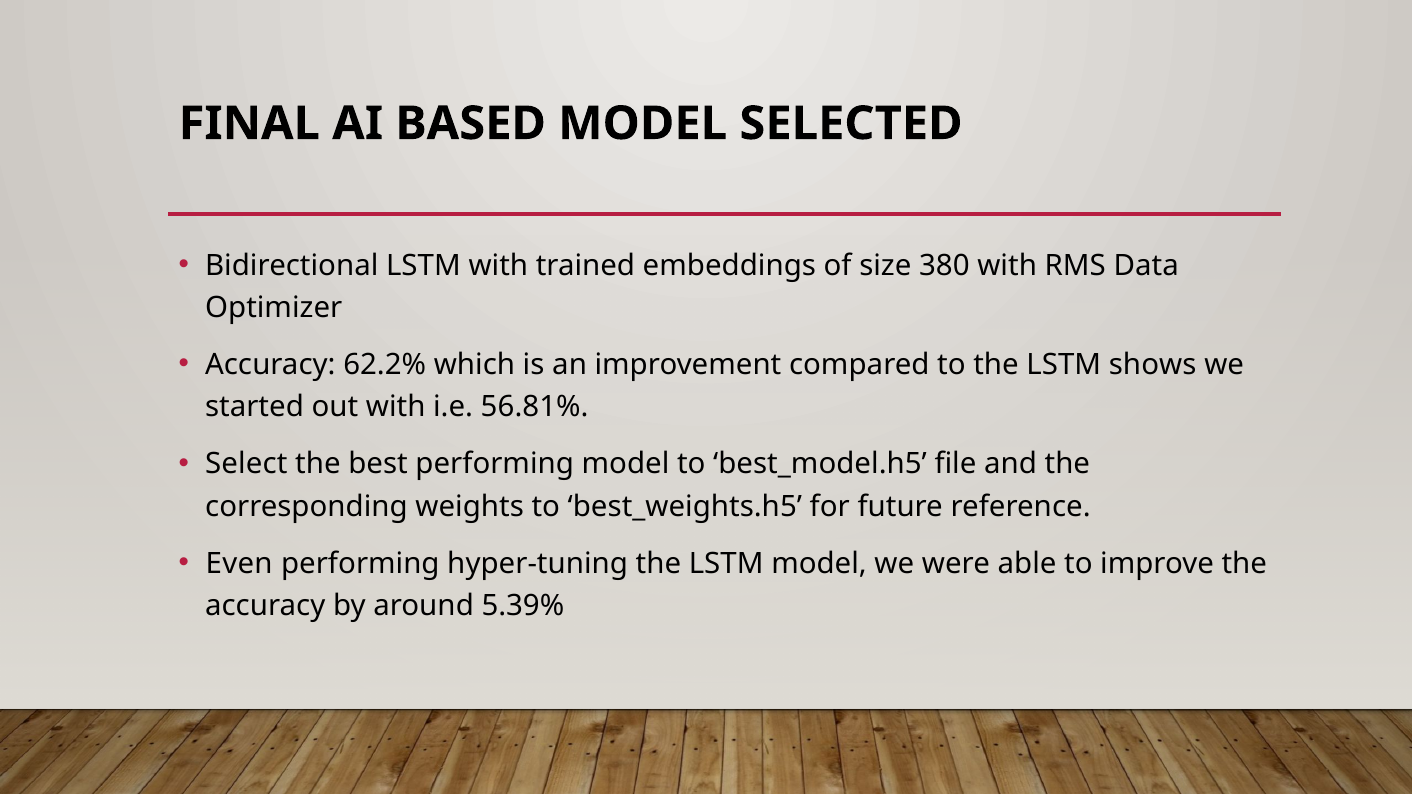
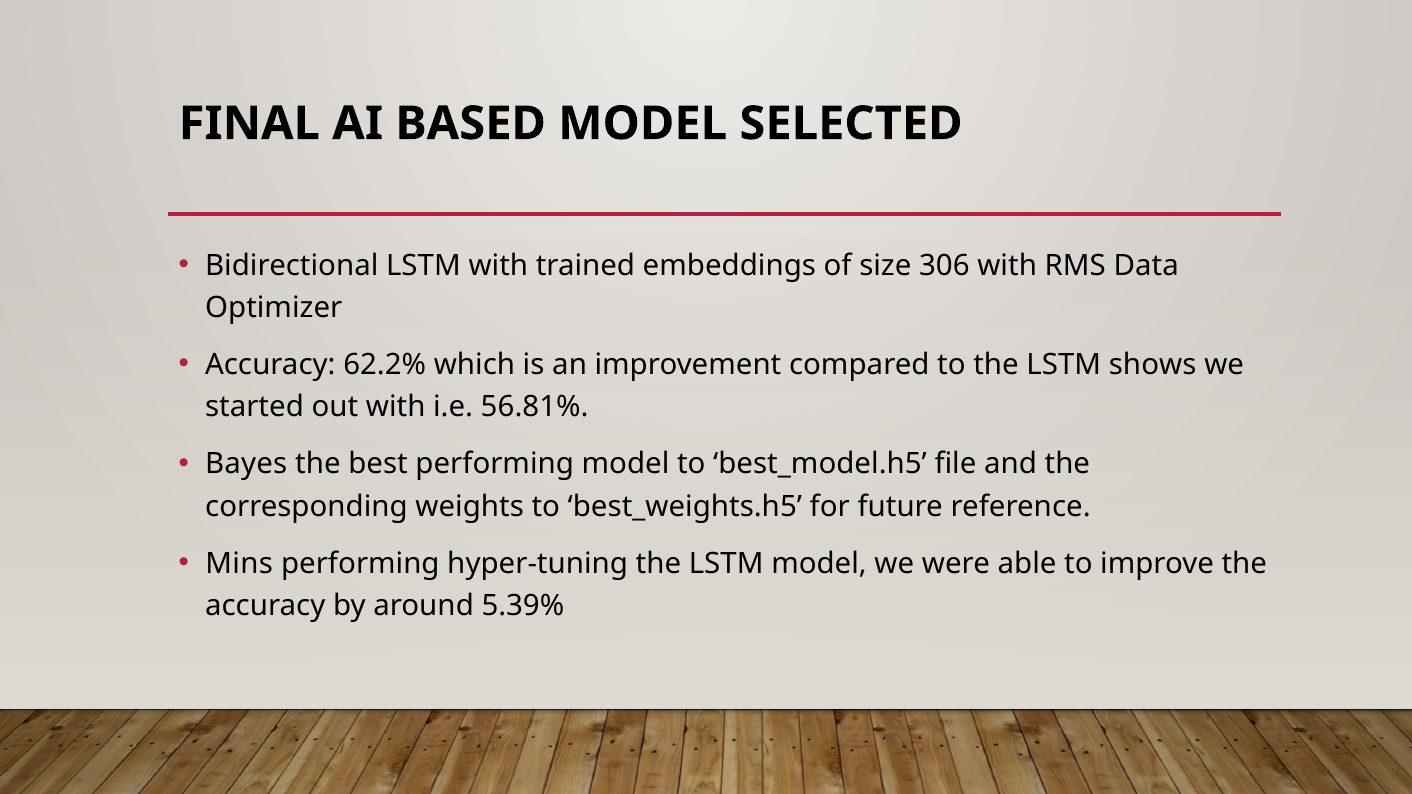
380: 380 -> 306 (944, 265)
Select: Select -> Bayes (246, 464)
Even: Even -> Mins (239, 564)
